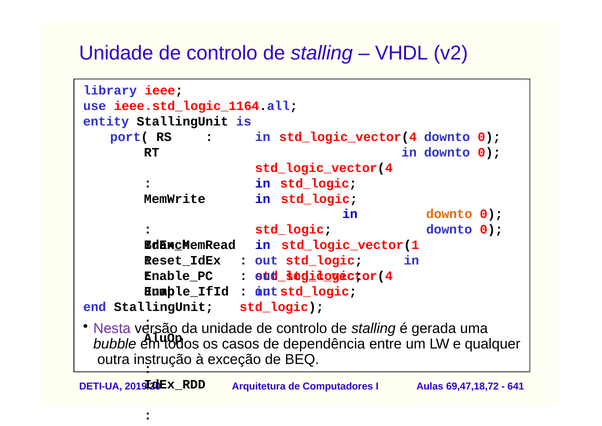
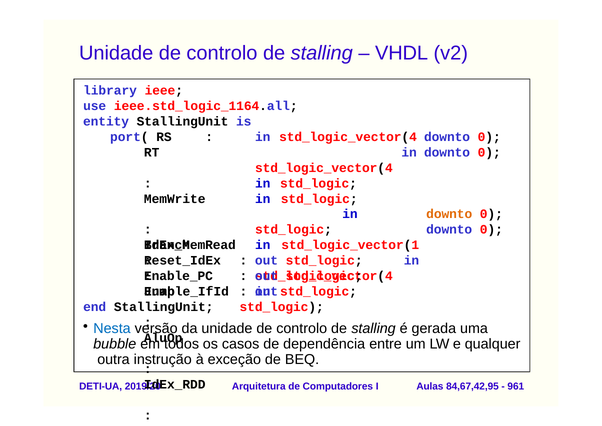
Nesta colour: purple -> blue (112, 328)
69,47,18,72: 69,47,18,72 -> 84,67,42,95 (472, 386)
641: 641 -> 961 (516, 386)
